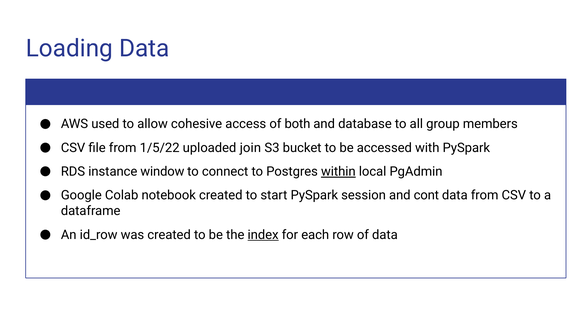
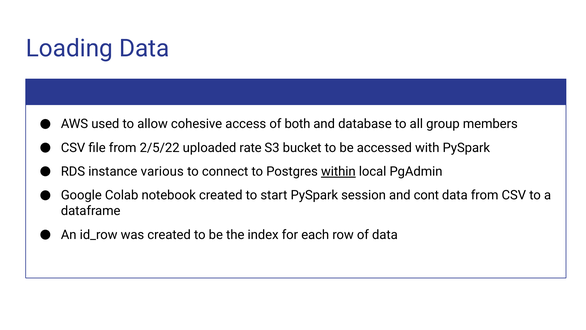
1/5/22: 1/5/22 -> 2/5/22 (160, 148)
join: join -> rate (251, 148)
window: window -> various (162, 171)
index underline: present -> none (263, 234)
